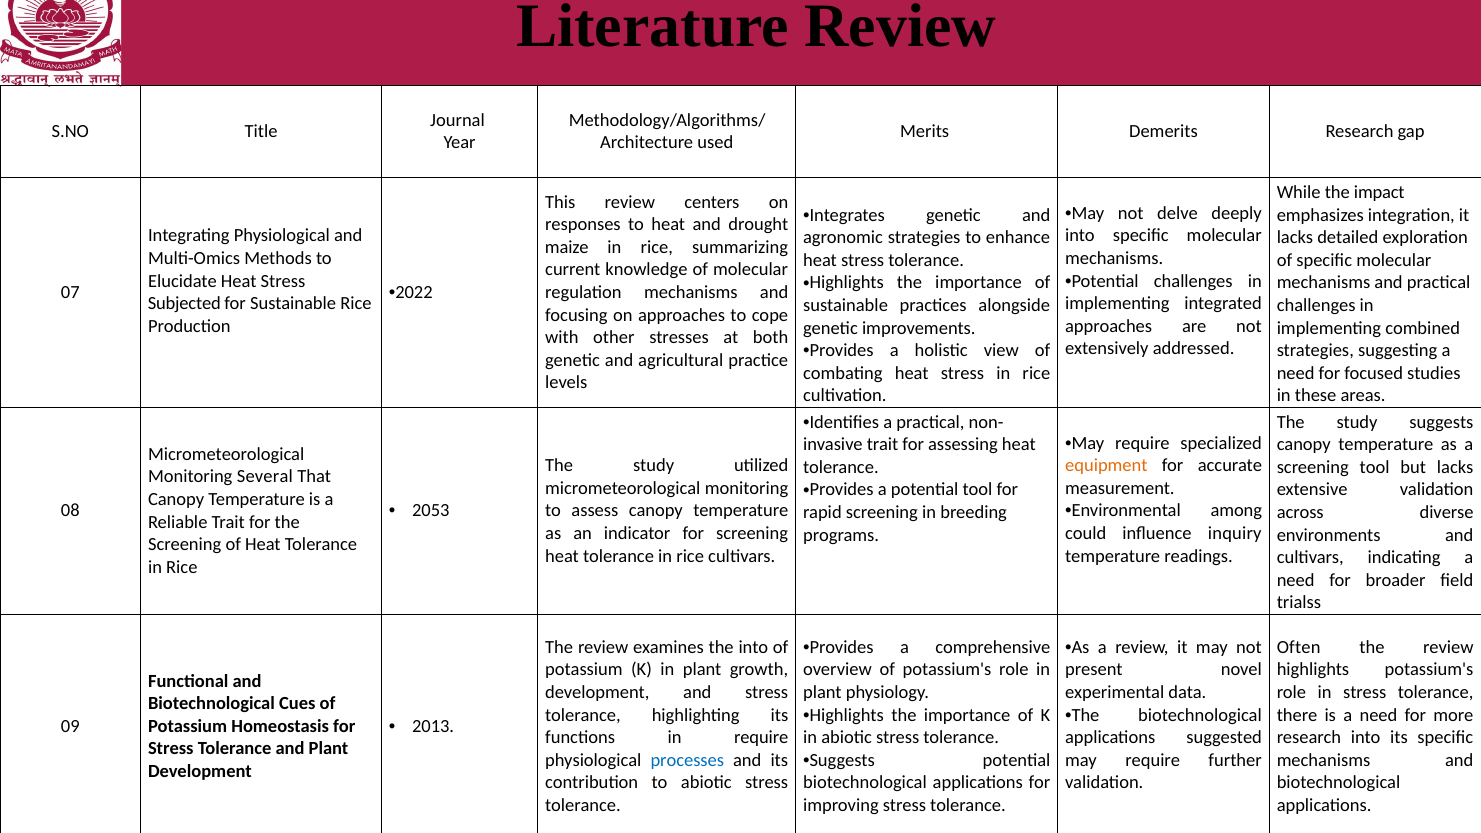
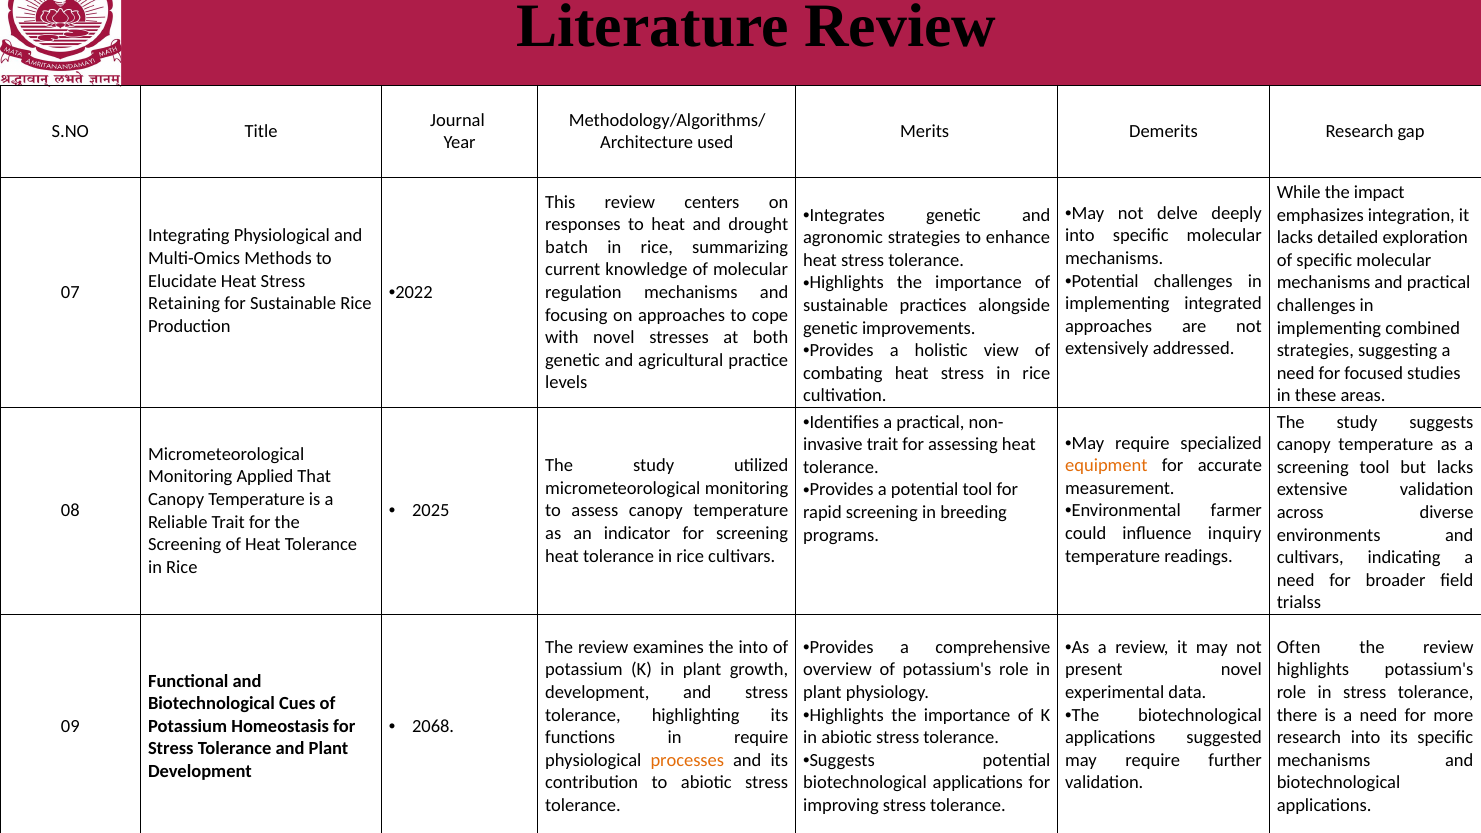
maize: maize -> batch (567, 247)
Subjected: Subjected -> Retaining (184, 304)
with other: other -> novel (614, 338)
Several: Several -> Applied (265, 477)
2053: 2053 -> 2025 (431, 511)
among: among -> farmer (1236, 511)
2013: 2013 -> 2068 (433, 726)
processes colour: blue -> orange (687, 760)
